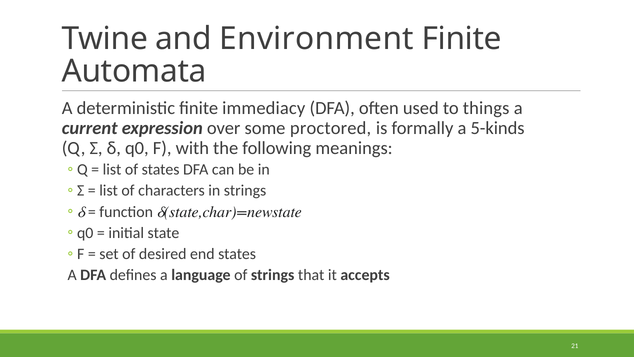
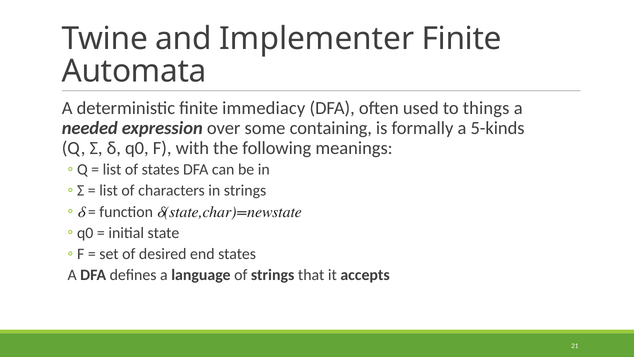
Environment: Environment -> Implementer (317, 39)
current: current -> needed (90, 128)
proctored: proctored -> containing (331, 128)
